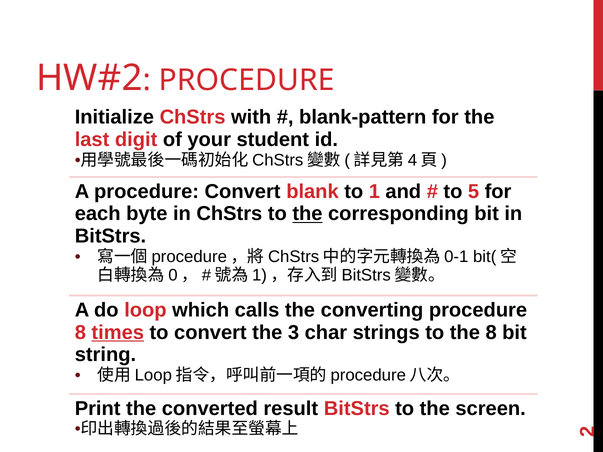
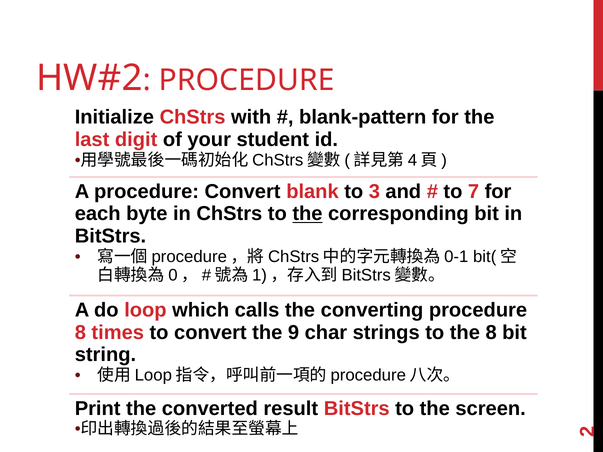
1: 1 -> 3 (374, 192)
5: 5 -> 7 (474, 192)
times underline: present -> none (118, 333)
3: 3 -> 9 (293, 333)
